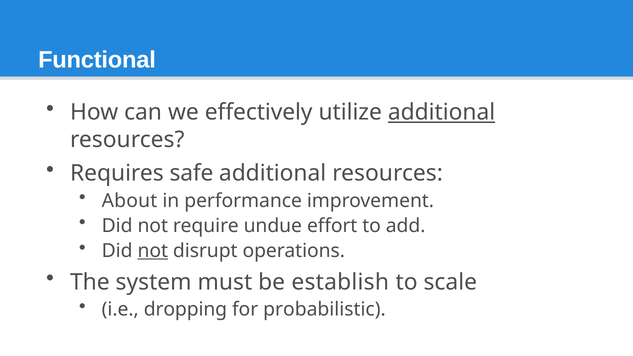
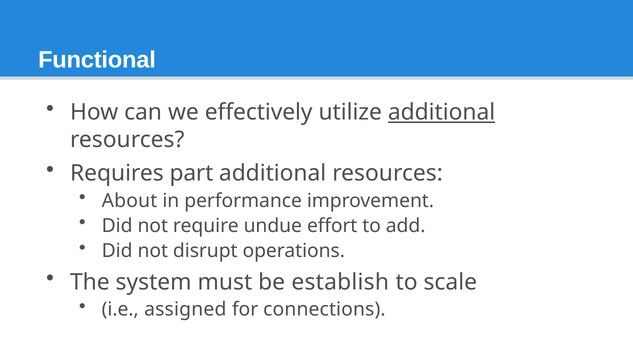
safe: safe -> part (191, 173)
not underline: present -> none (153, 251)
dropping: dropping -> assigned (185, 309)
probabilistic: probabilistic -> connections (324, 309)
